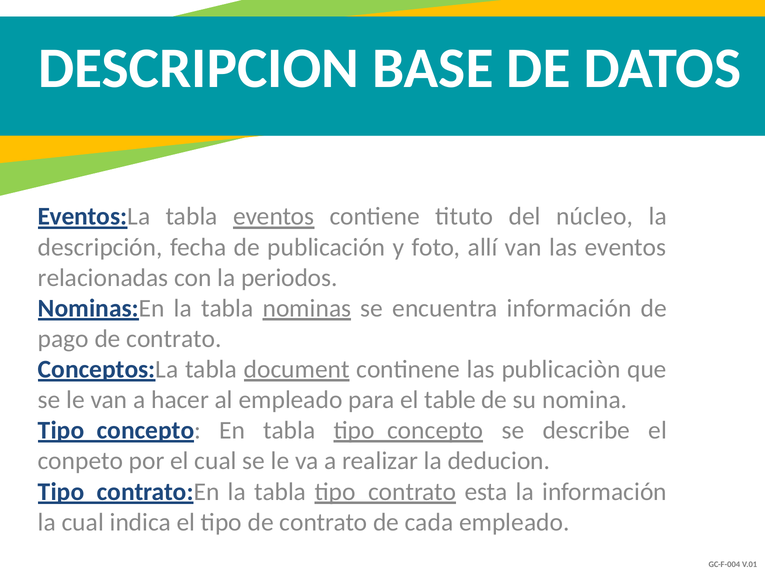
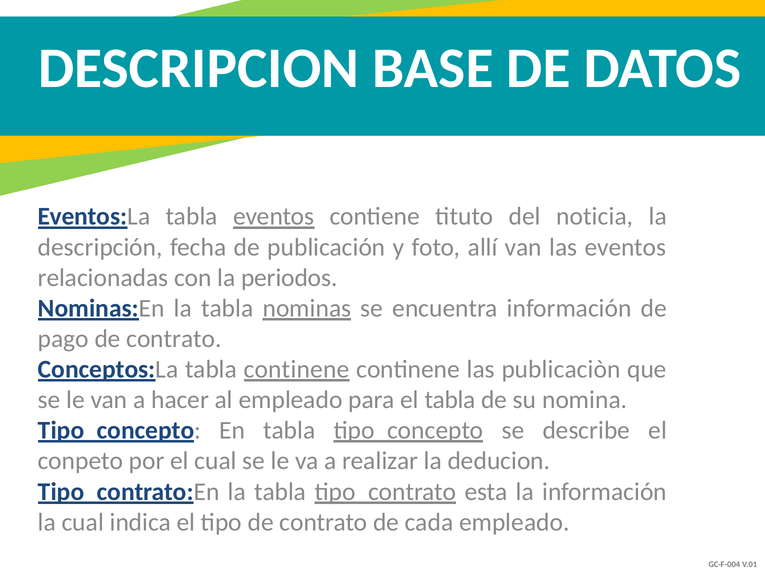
núcleo: núcleo -> noticia (595, 217)
tabla document: document -> continene (297, 370)
el table: table -> tabla (450, 400)
